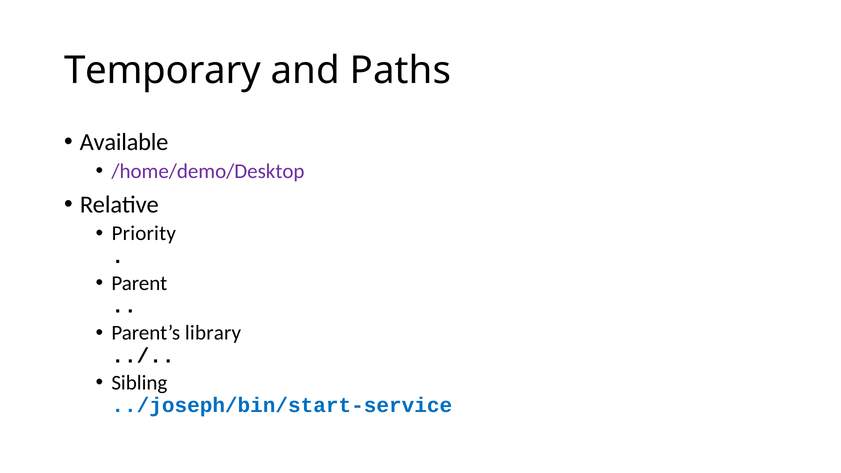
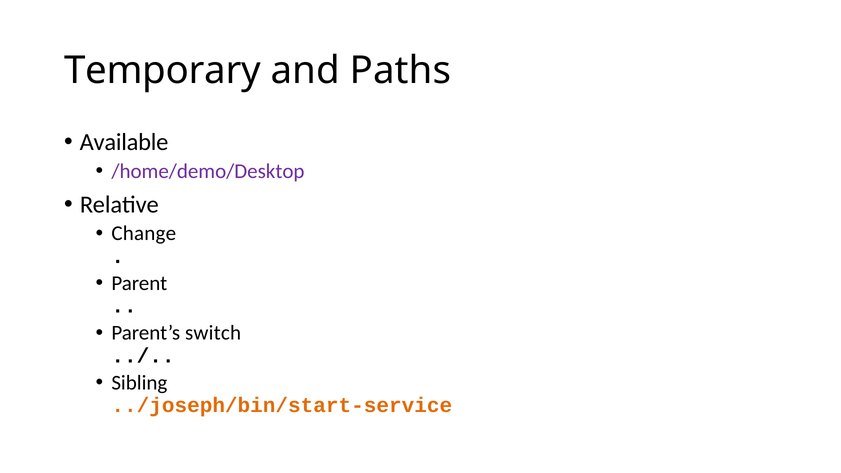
Priority: Priority -> Change (144, 234)
library: library -> switch (213, 333)
../joseph/bin/start-service colour: blue -> orange (282, 406)
